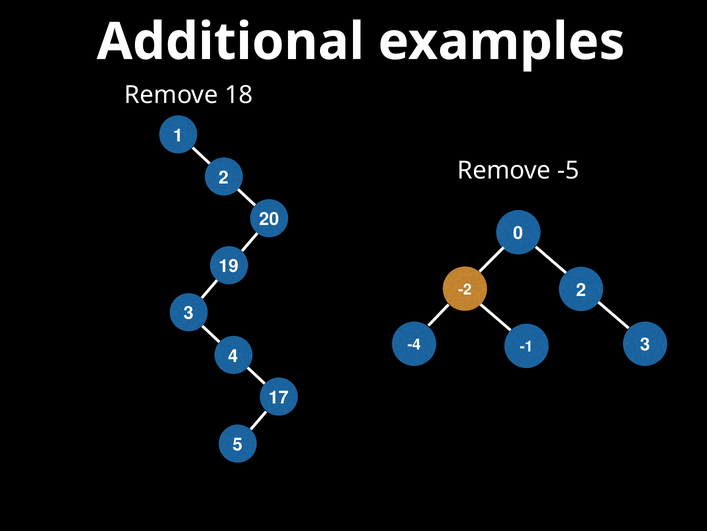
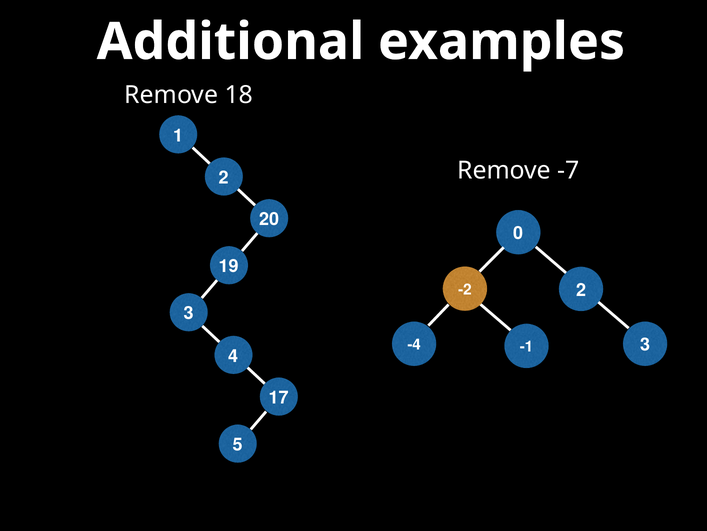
-5: -5 -> -7 (568, 171)
